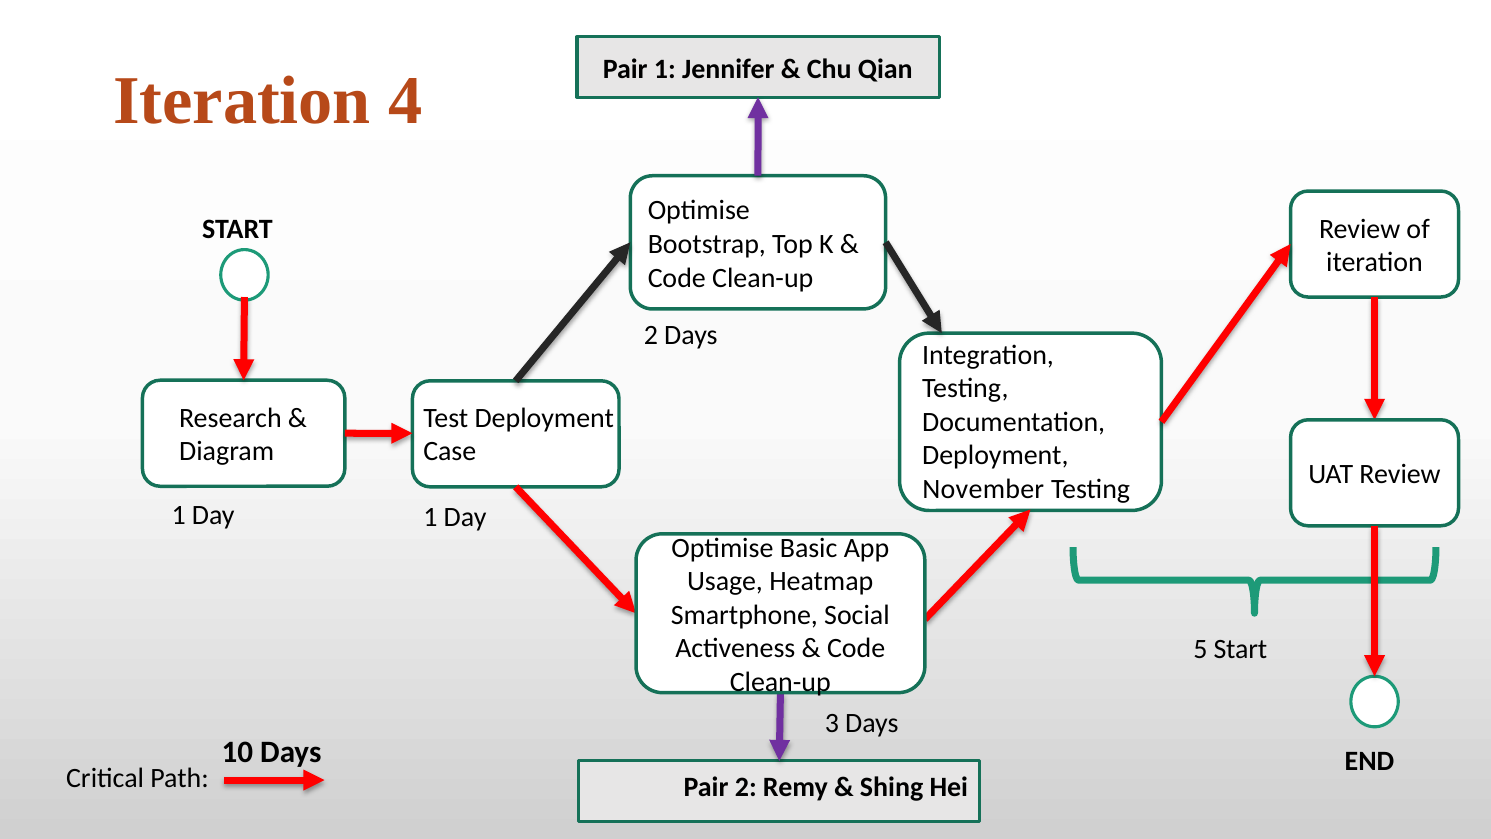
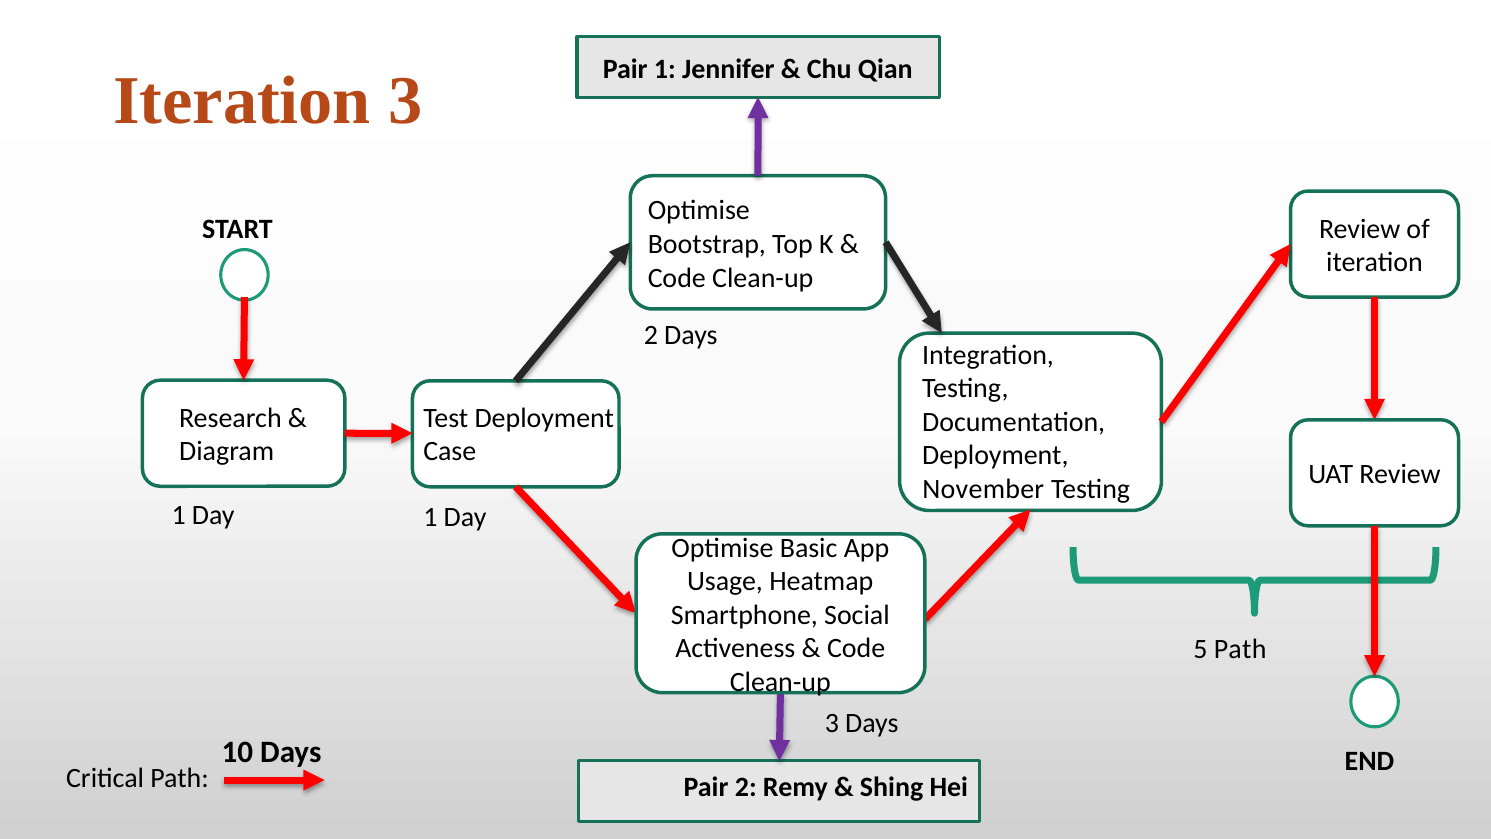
Iteration 4: 4 -> 3 (405, 101)
5 Start: Start -> Path (1240, 649)
